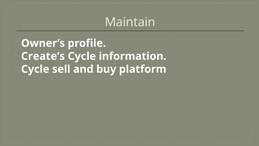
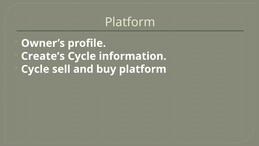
Maintain: Maintain -> Platform (130, 22)
